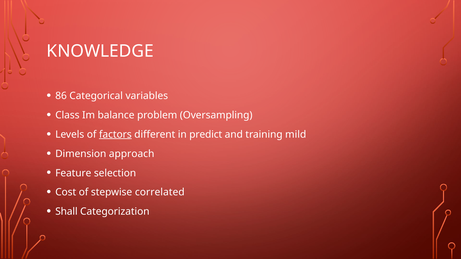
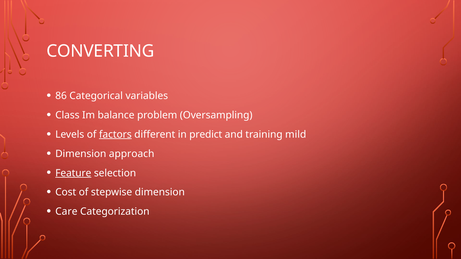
KNOWLEDGE: KNOWLEDGE -> CONVERTING (100, 51)
Feature underline: none -> present (73, 173)
stepwise correlated: correlated -> dimension (160, 193)
Shall: Shall -> Care (66, 212)
